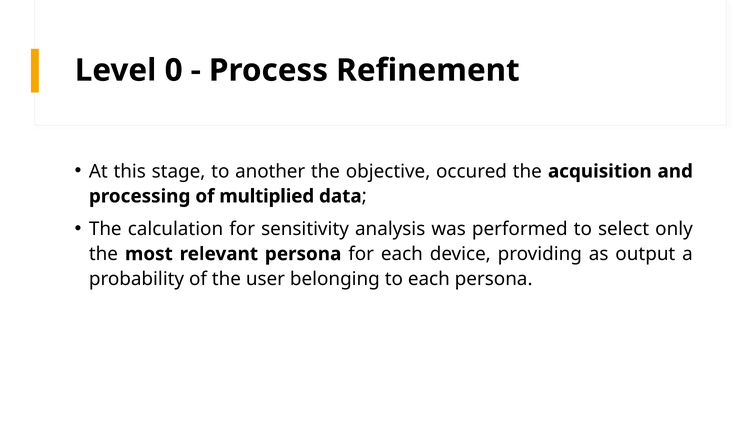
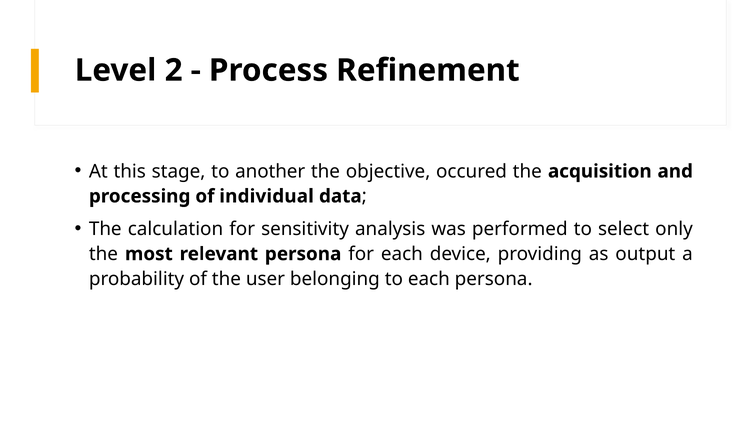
0: 0 -> 2 (174, 70)
multiplied: multiplied -> individual (267, 196)
